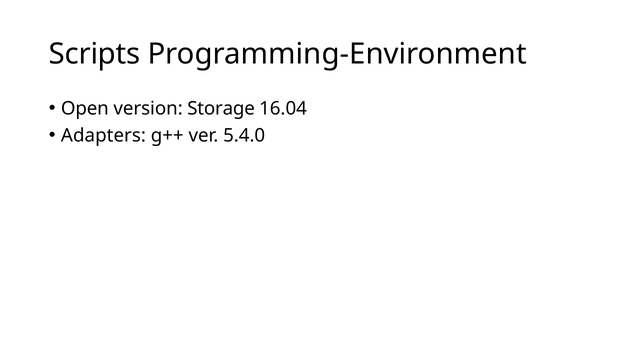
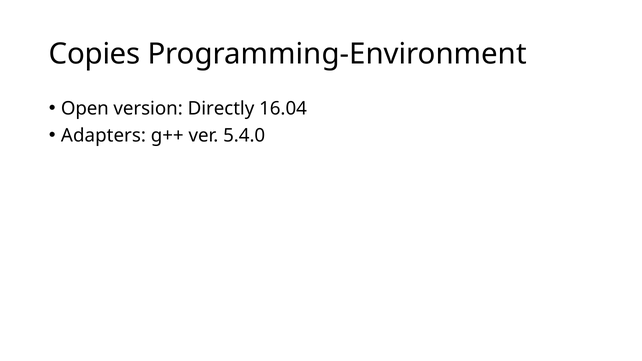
Scripts: Scripts -> Copies (95, 54)
Storage: Storage -> Directly (221, 109)
